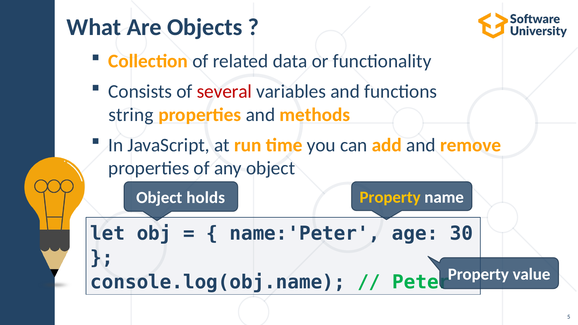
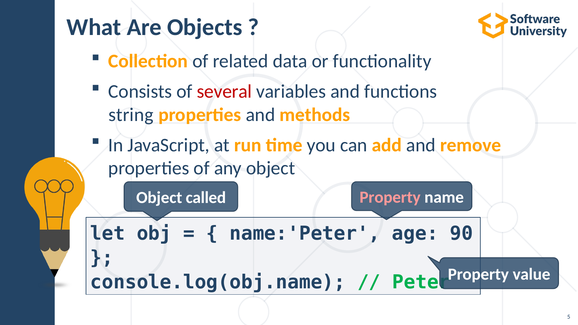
Property colour: yellow -> pink (390, 197)
holds: holds -> called (206, 198)
30: 30 -> 90 (461, 234)
